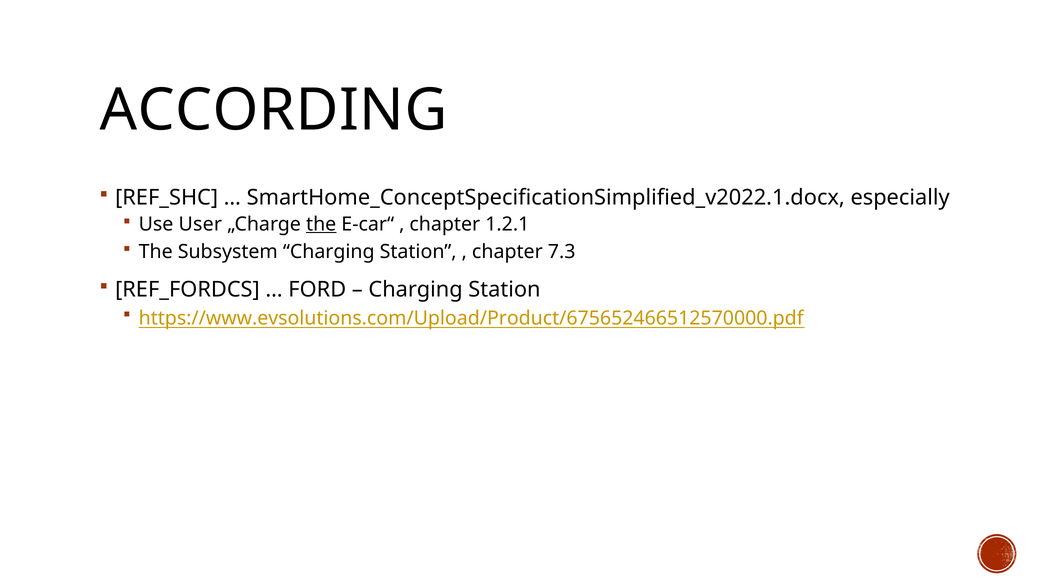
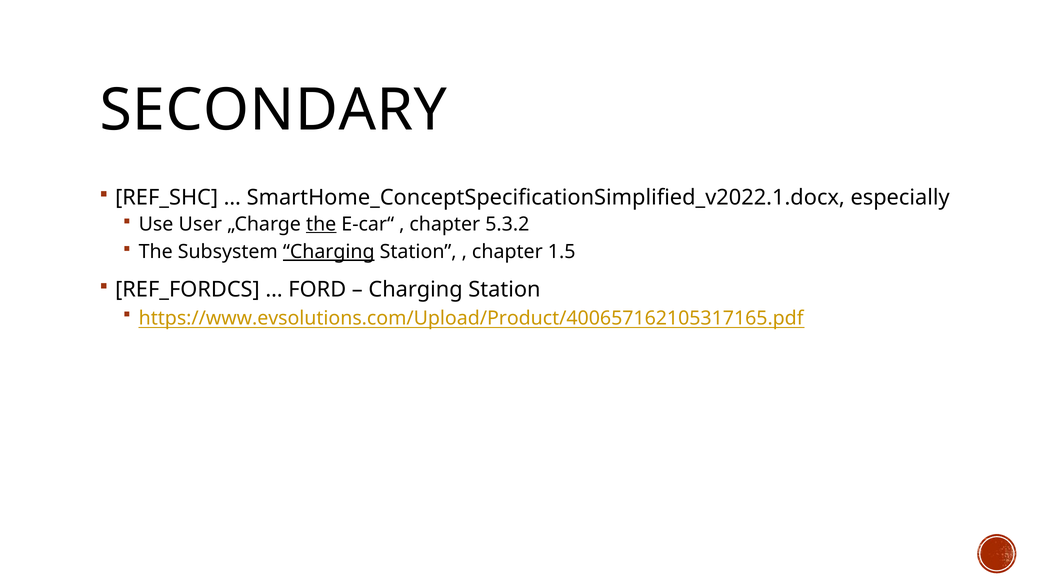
ACCORDING: ACCORDING -> SECONDARY (273, 110)
1.2.1: 1.2.1 -> 5.3.2 (507, 224)
Charging underline: none -> present (329, 252)
7.3: 7.3 -> 1.5 (562, 252)
https://www.evsolutions.com/Upload/Product/675652466512570000.pdf: https://www.evsolutions.com/Upload/Product/675652466512570000.pdf -> https://www.evsolutions.com/Upload/Product/400657162105317165.pdf (471, 318)
